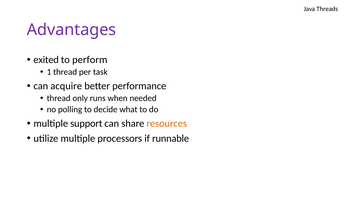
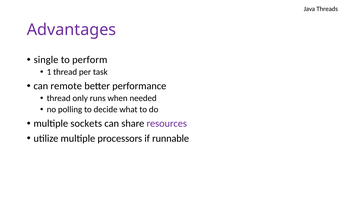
exited: exited -> single (46, 60)
acquire: acquire -> remote (66, 86)
support: support -> sockets (86, 123)
resources colour: orange -> purple (167, 123)
